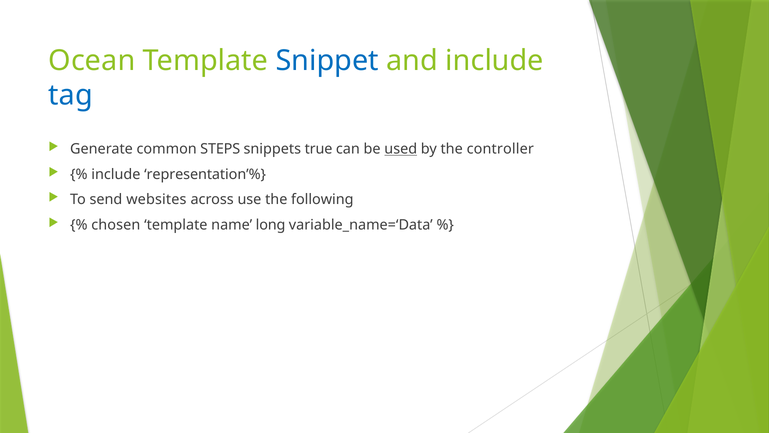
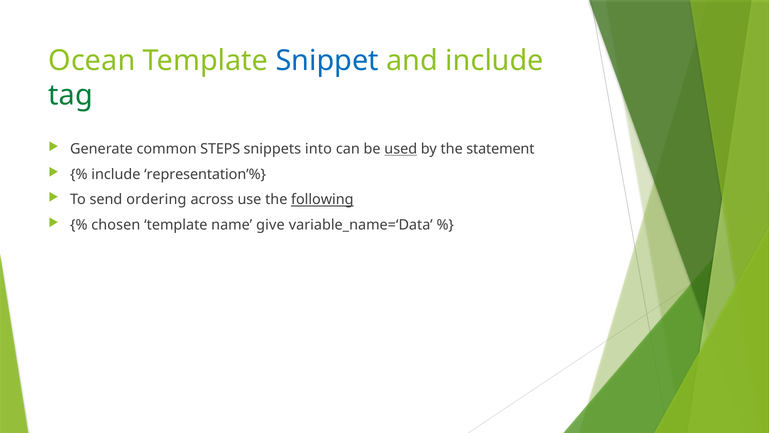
tag colour: blue -> green (71, 95)
true: true -> into (318, 149)
controller: controller -> statement (500, 149)
websites: websites -> ordering (156, 199)
following underline: none -> present (322, 199)
long: long -> give (270, 225)
